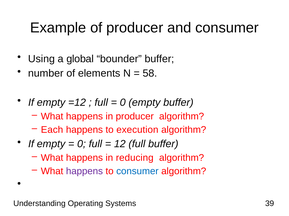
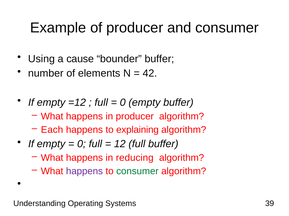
global: global -> cause (80, 59)
58: 58 -> 42 (150, 74)
execution: execution -> explaining (137, 130)
consumer colour: blue -> green (137, 172)
